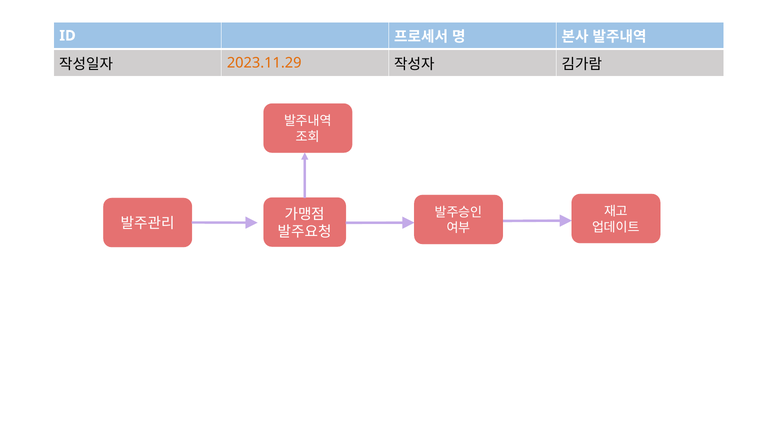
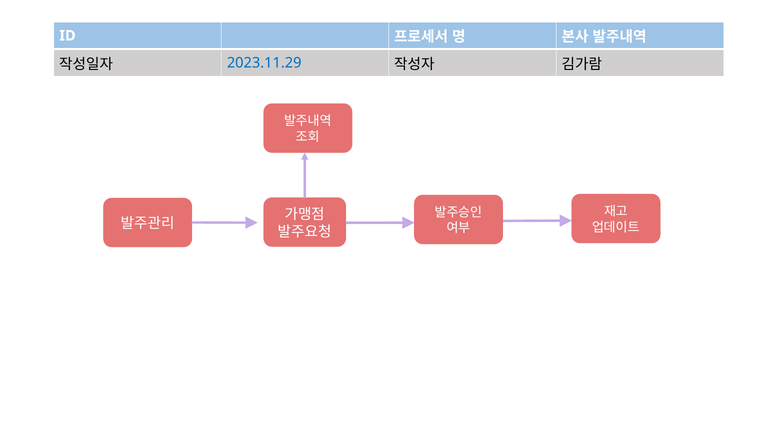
2023.11.29 colour: orange -> blue (264, 63)
